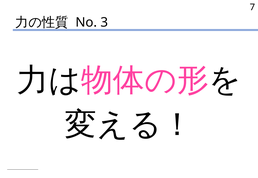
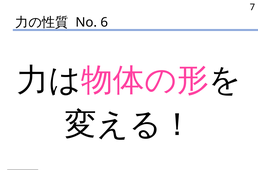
3: 3 -> 6 (104, 22)
